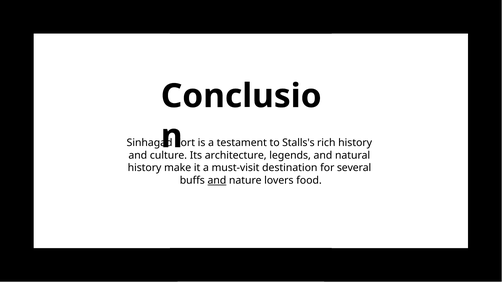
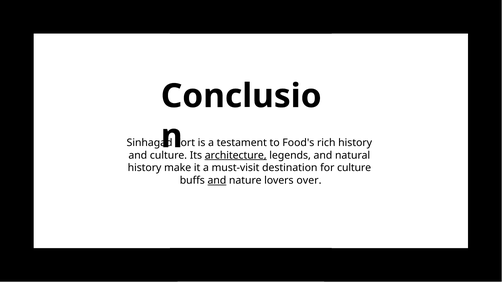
Stalls's: Stalls's -> Food's (298, 143)
architecture underline: none -> present (236, 156)
for several: several -> culture (354, 168)
food: food -> over (309, 181)
